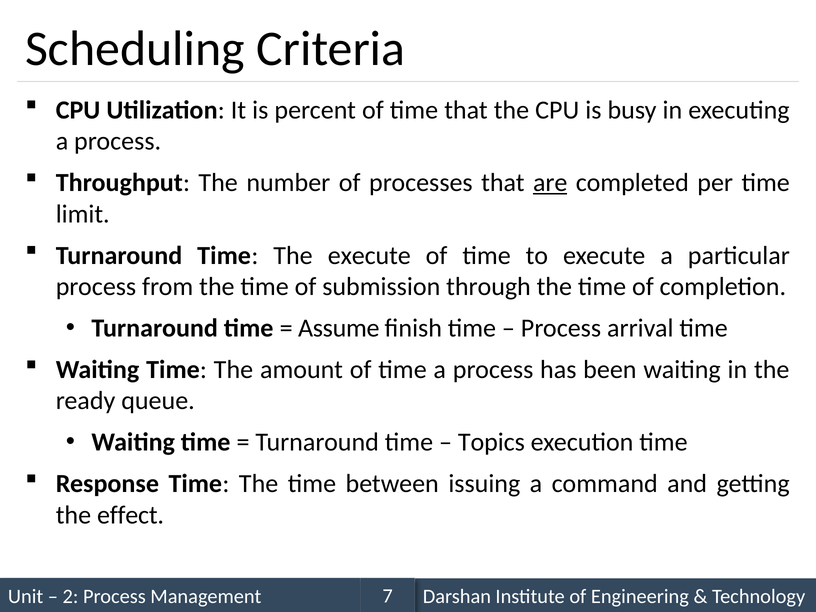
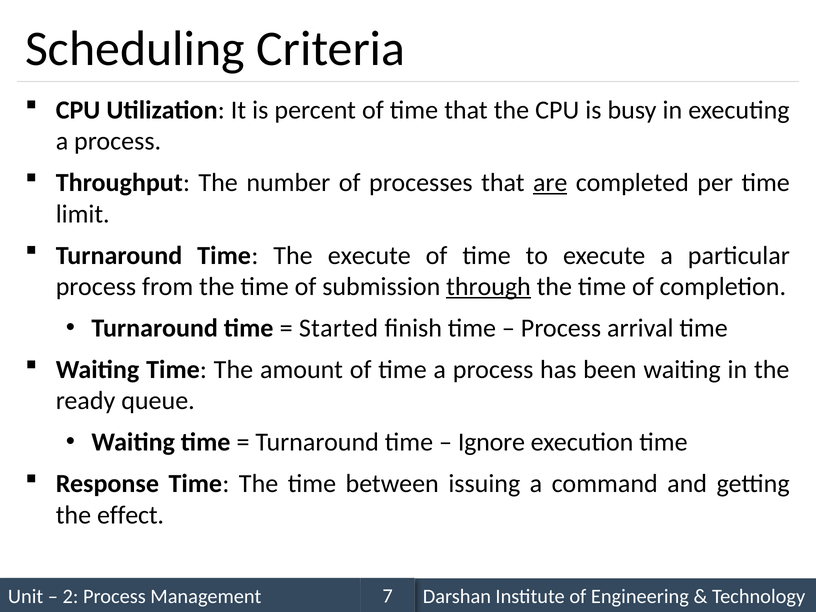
through underline: none -> present (489, 287)
Assume: Assume -> Started (339, 328)
Topics: Topics -> Ignore (491, 442)
